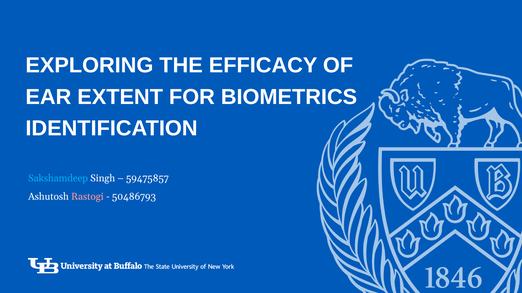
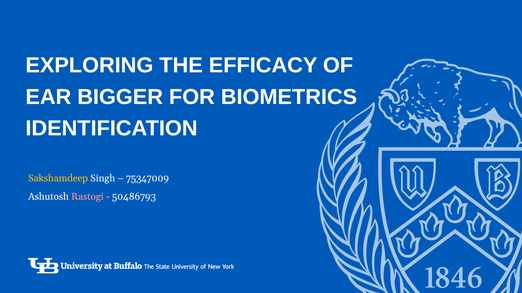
EXTENT: EXTENT -> BIGGER (120, 97)
Sakshamdeep colour: light blue -> yellow (58, 179)
59475857: 59475857 -> 75347009 (148, 179)
